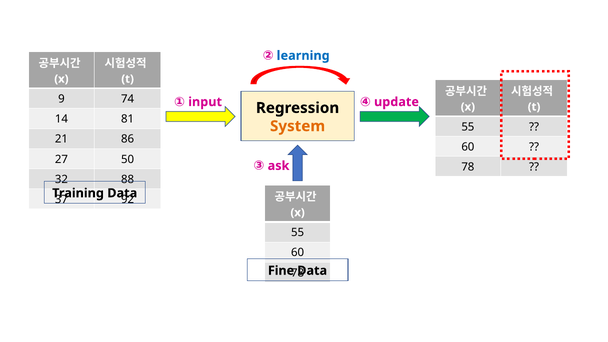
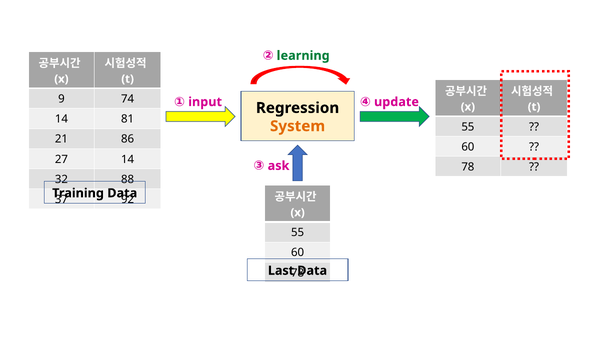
learning colour: blue -> green (303, 56)
27 50: 50 -> 14 (128, 159)
Fine: Fine -> Last (281, 271)
